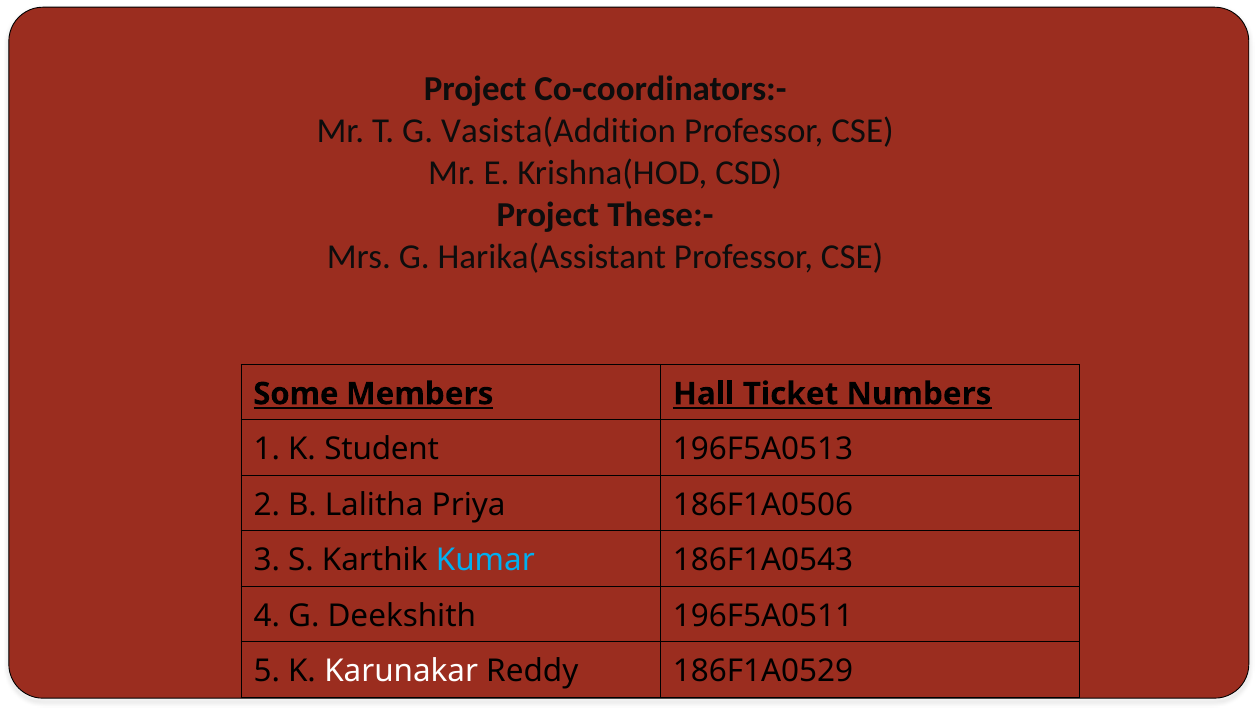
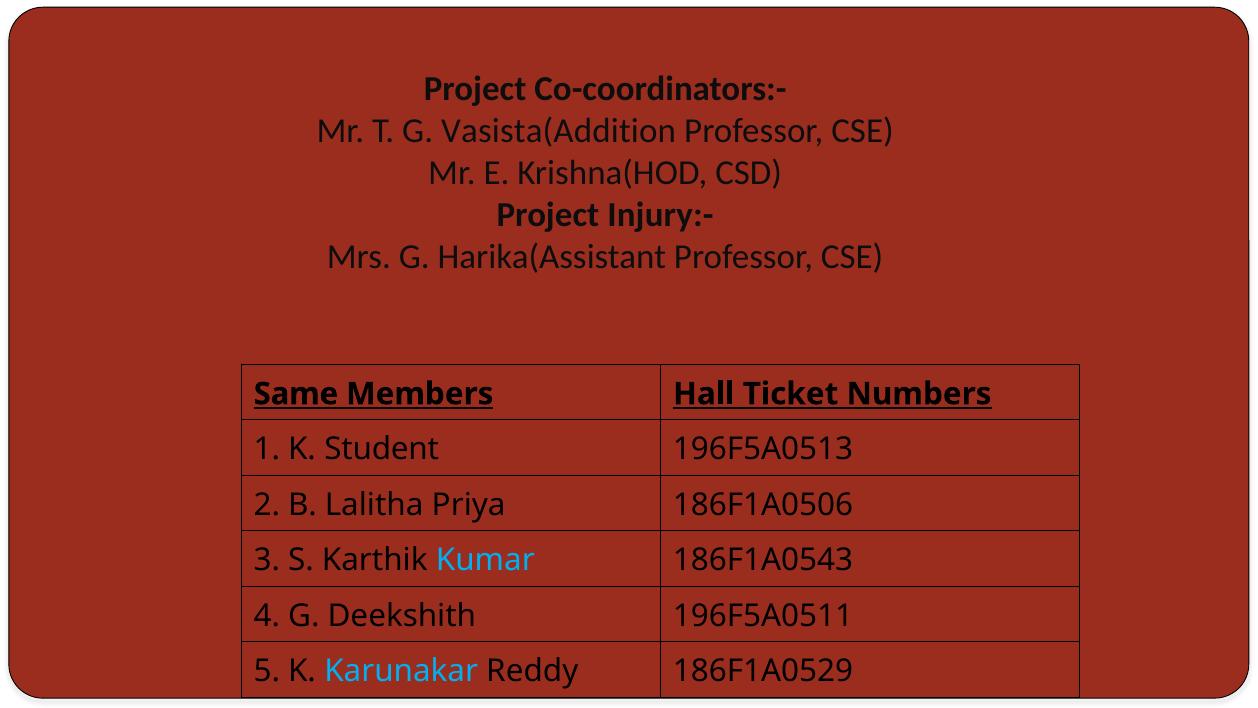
These:-: These:- -> Injury:- (660, 214)
Some: Some -> Same (296, 394)
Karunakar colour: white -> light blue (401, 671)
